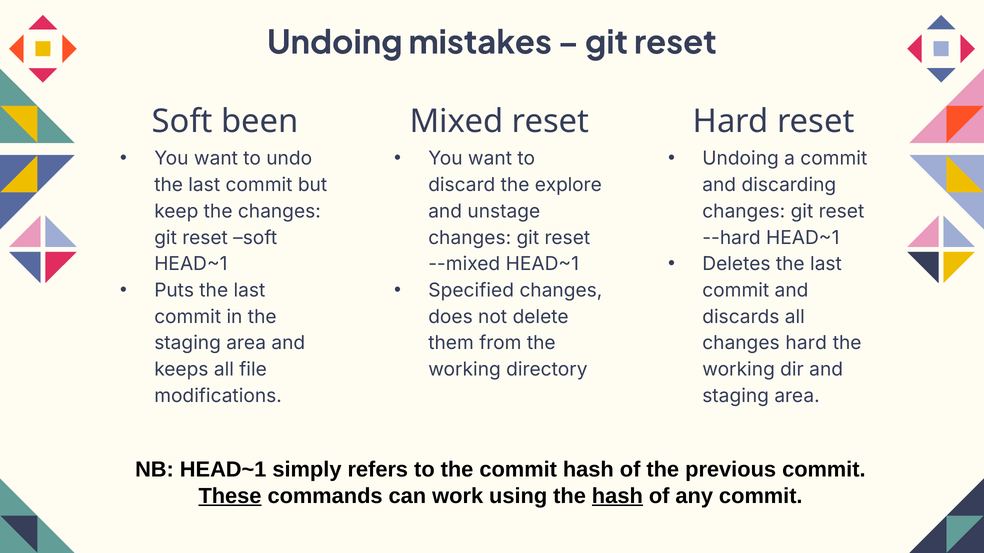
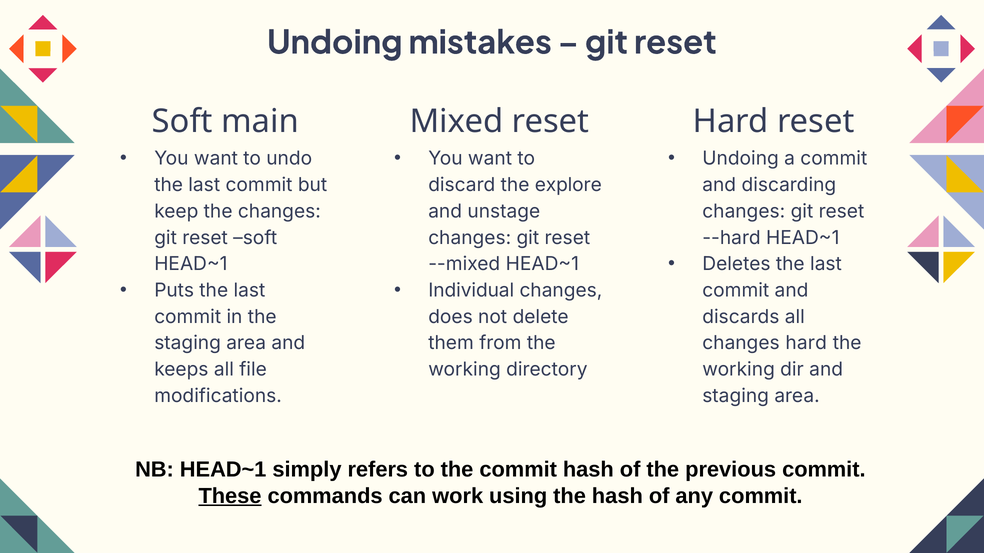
been: been -> main (260, 122)
Specified: Specified -> Individual (471, 291)
hash underline: present -> none (617, 496)
